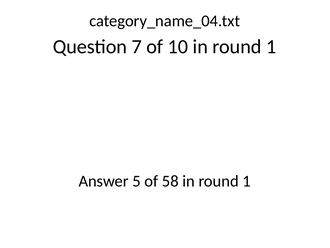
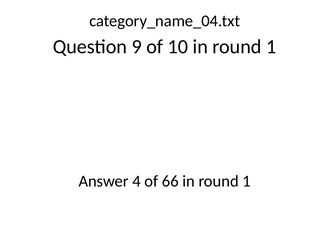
7: 7 -> 9 (137, 47)
5: 5 -> 4 (137, 181)
58: 58 -> 66 (170, 181)
